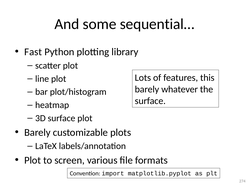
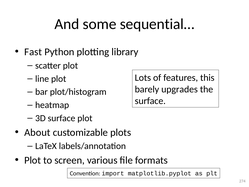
whatever: whatever -> upgrades (180, 89)
Barely: Barely -> About (37, 132)
